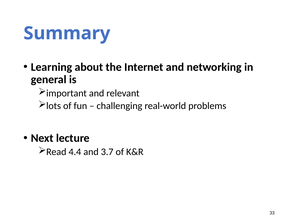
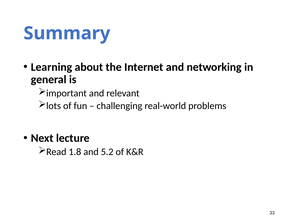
4.4: 4.4 -> 1.8 (75, 152)
3.7: 3.7 -> 5.2 (107, 152)
